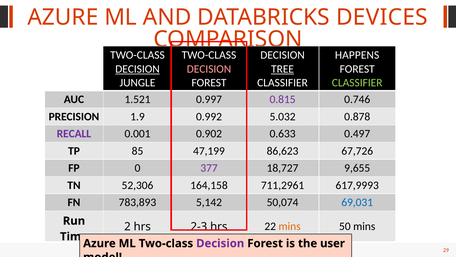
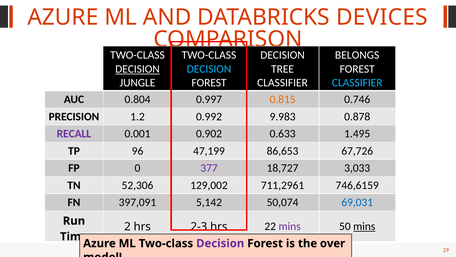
HAPPENS: HAPPENS -> BELONGS (357, 55)
DECISION colour: pink -> light blue (209, 69)
TREE underline: present -> none (283, 69)
CLASSIFIER colour: light green -> light blue (357, 83)
1.521: 1.521 -> 0.804 (138, 99)
0.815 colour: purple -> orange (283, 99)
1.9: 1.9 -> 1.2 (137, 116)
5.032: 5.032 -> 9.983 (283, 116)
0.497: 0.497 -> 1.495 (357, 134)
85: 85 -> 96 (138, 151)
86,623: 86,623 -> 86,653 (283, 151)
9,655: 9,655 -> 3,033 (357, 168)
164,158: 164,158 -> 129,002 (209, 185)
617,9993: 617,9993 -> 746,6159 (357, 185)
783,893: 783,893 -> 397,091 (137, 202)
mins colour: orange -> purple (290, 226)
mins underline: none -> present (364, 226)
user: user -> over (333, 243)
